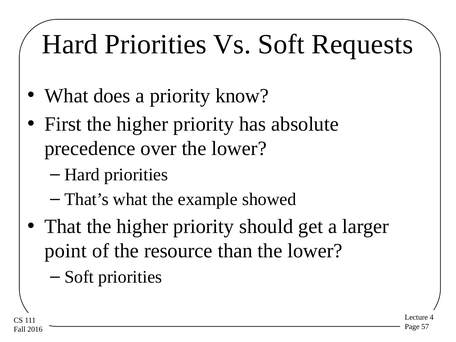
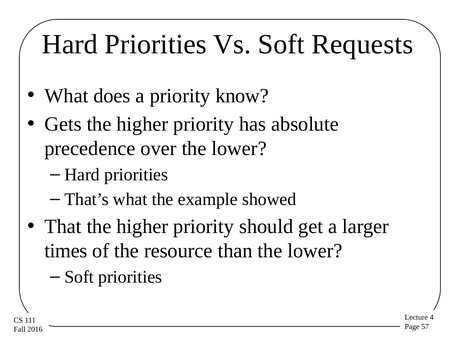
First: First -> Gets (63, 124)
point: point -> times (66, 251)
